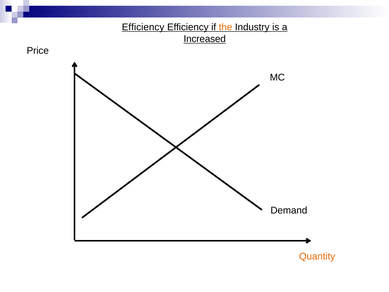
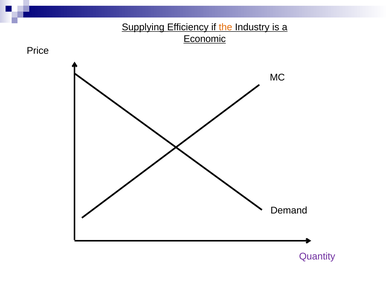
Efficiency: Efficiency -> Supplying (143, 27)
Increased: Increased -> Economic (205, 39)
Quantity colour: orange -> purple (317, 256)
